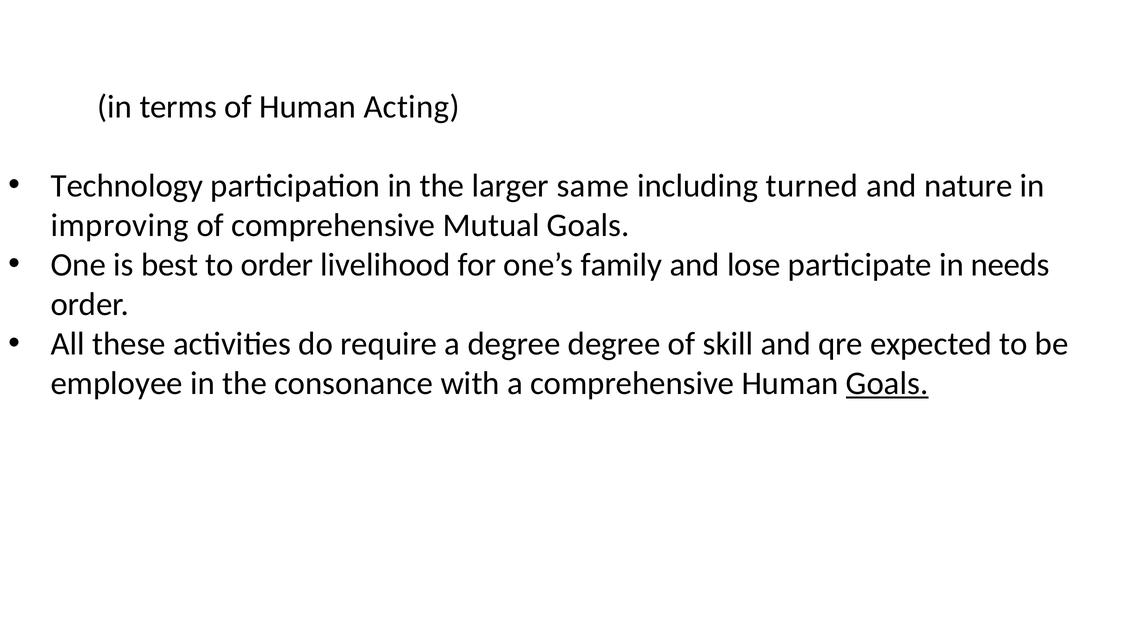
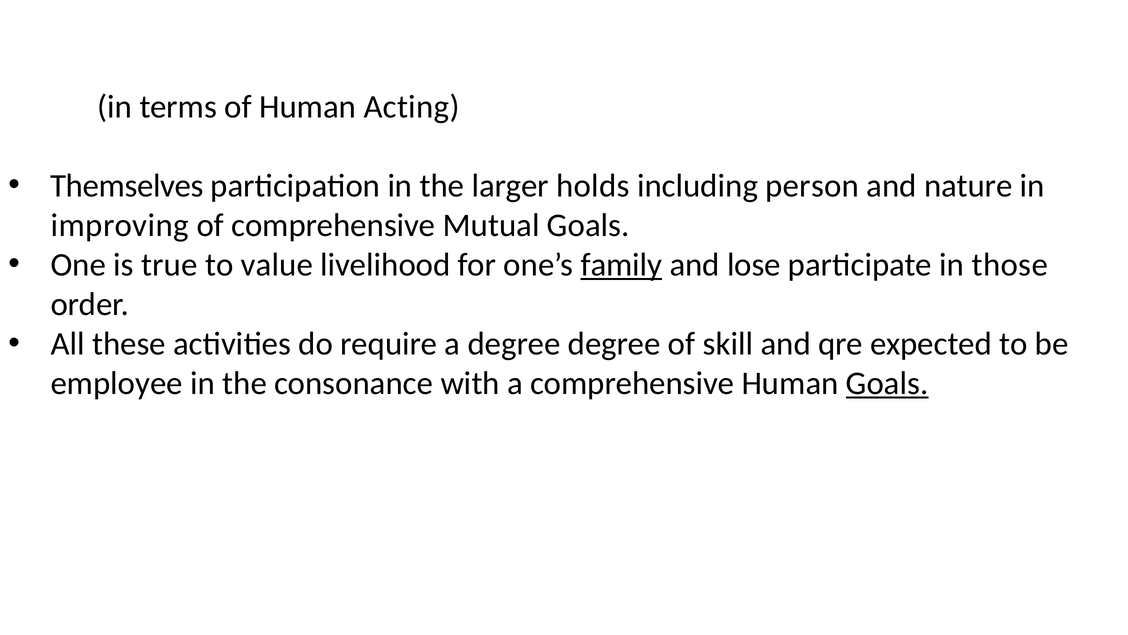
Technology: Technology -> Themselves (127, 186)
same: same -> holds (593, 186)
turned: turned -> person (812, 186)
best: best -> true (169, 265)
to order: order -> value (277, 265)
family underline: none -> present (621, 265)
needs: needs -> those (1010, 265)
